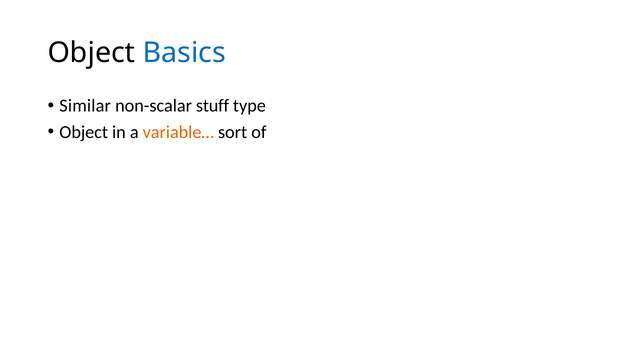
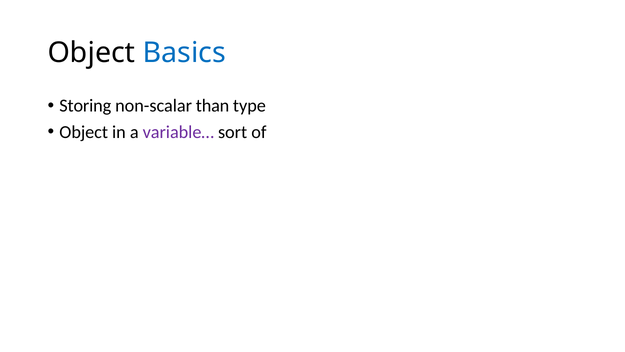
Similar: Similar -> Storing (85, 106)
stuff: stuff -> than (213, 106)
variable… colour: orange -> purple (178, 132)
